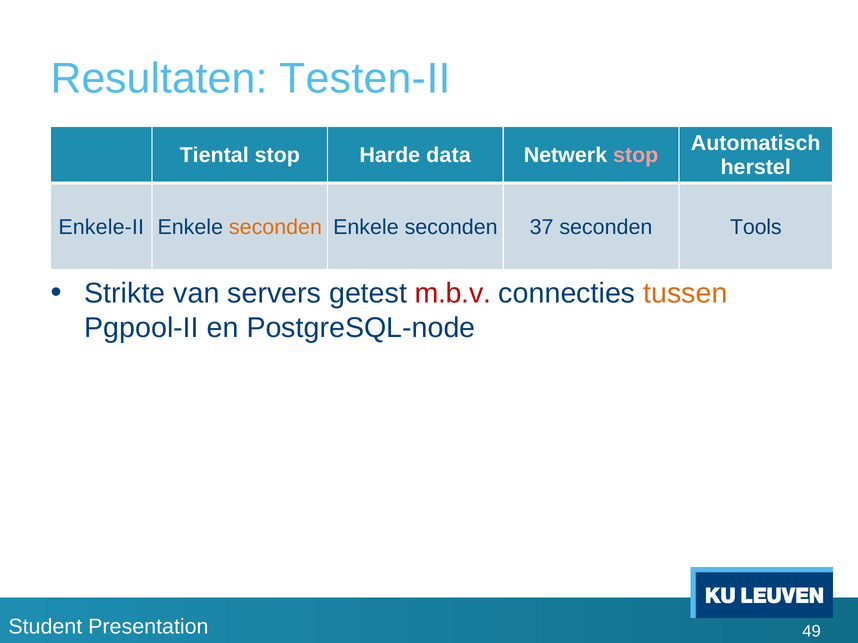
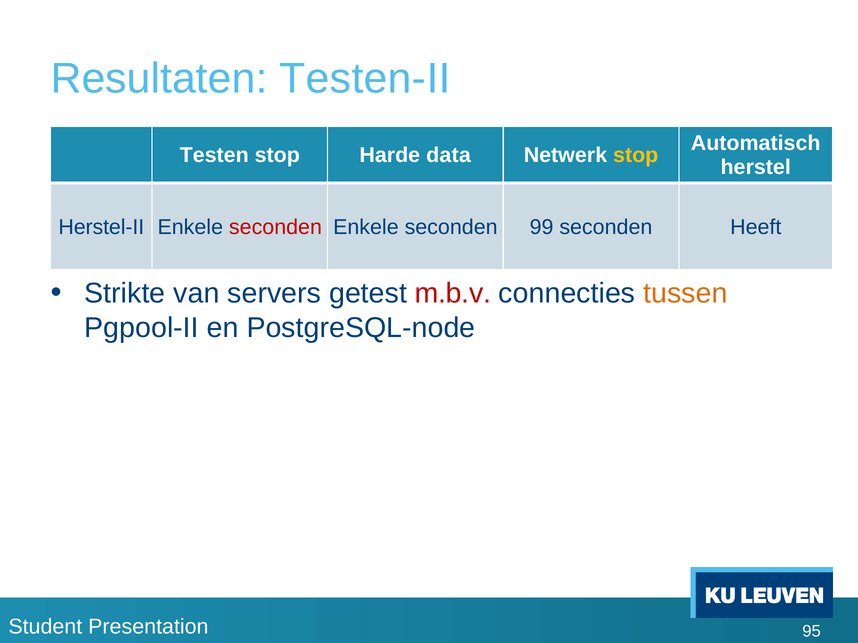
Tiental: Tiental -> Testen (214, 155)
stop colour: pink -> yellow (636, 155)
Enkele-II: Enkele-II -> Herstel-II (101, 227)
seconden colour: orange -> red (275, 227)
37: 37 -> 99 (542, 227)
Tools: Tools -> Heeft (756, 227)
49: 49 -> 95 (812, 632)
